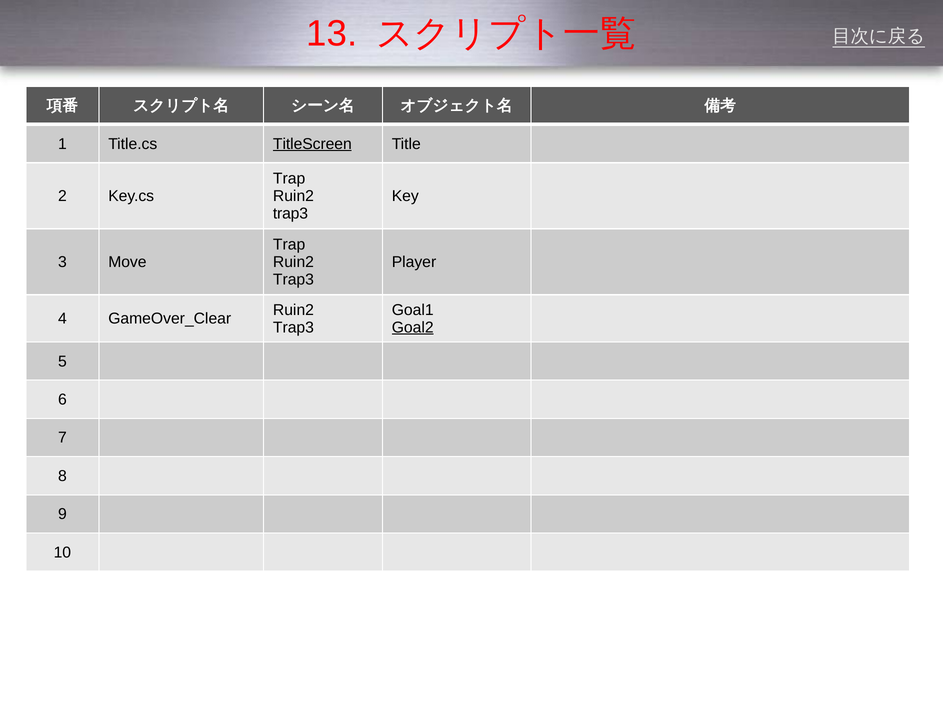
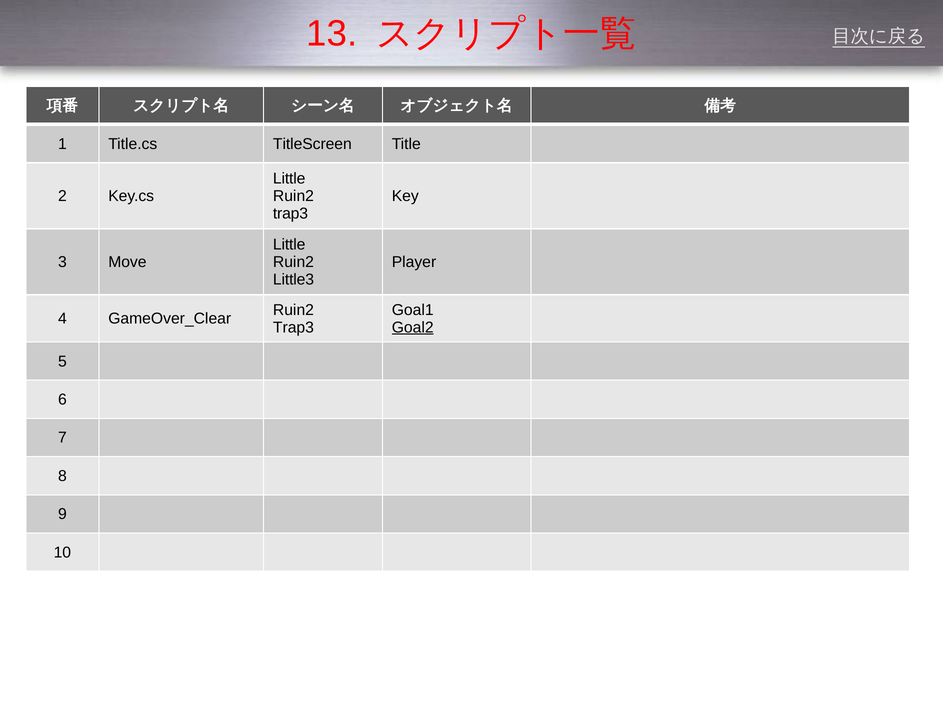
TitleScreen underline: present -> none (312, 144)
Trap: Trap -> Little (289, 178)
Trap: Trap -> Little (289, 245)
Trap3: Trap3 -> Little3 (294, 280)
